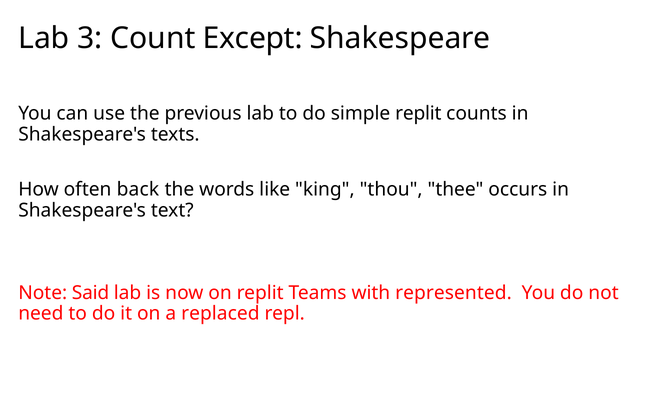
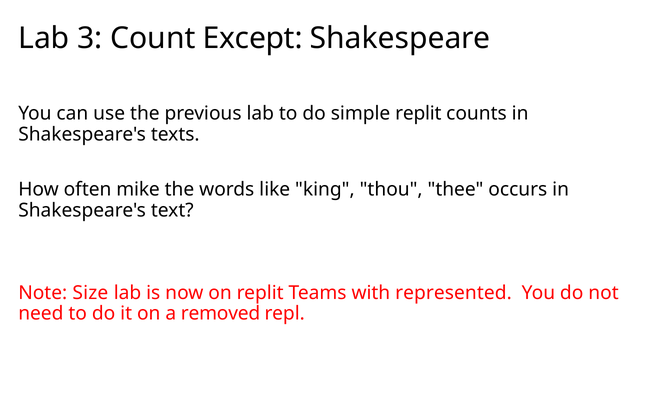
back: back -> mike (138, 189)
Said: Said -> Size (90, 293)
replaced: replaced -> removed (221, 313)
